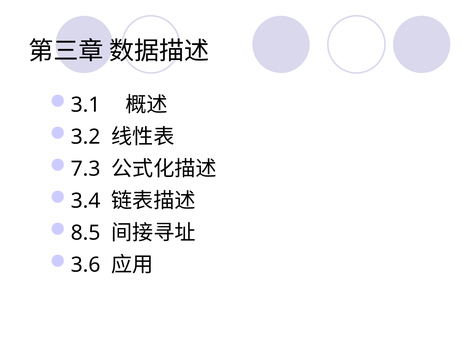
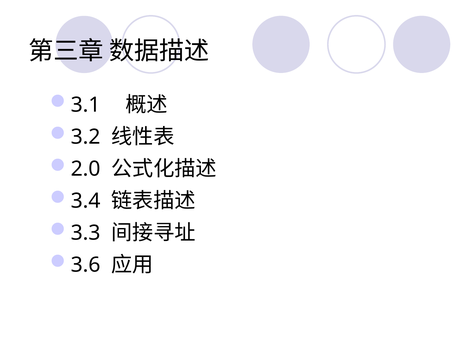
7.3: 7.3 -> 2.0 (86, 169)
8.5: 8.5 -> 3.3 (86, 233)
